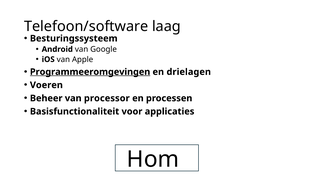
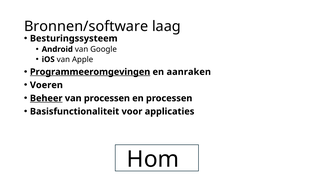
Telefoon/software: Telefoon/software -> Bronnen/software (86, 26)
drielagen: drielagen -> aanraken (189, 72)
Beheer underline: none -> present (46, 98)
van processor: processor -> processen (107, 98)
